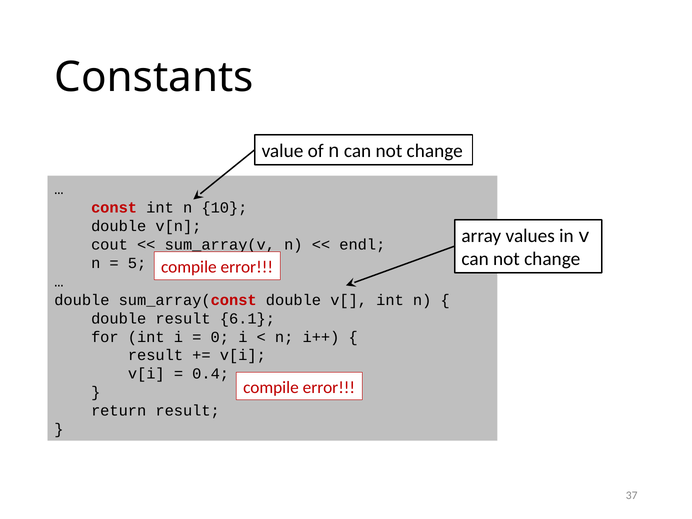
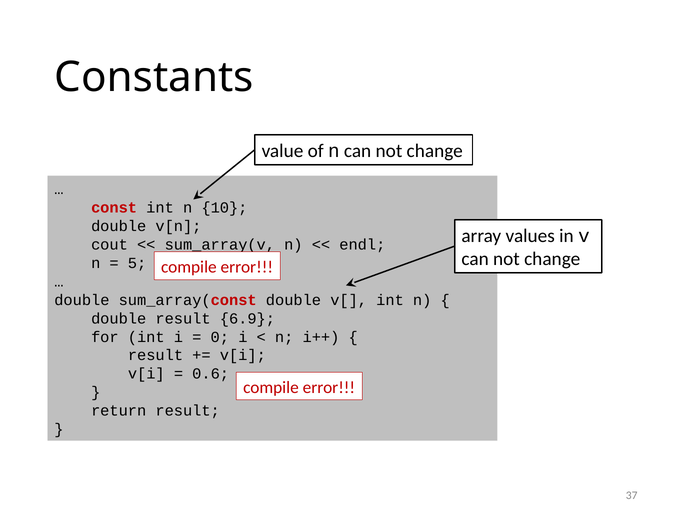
6.1: 6.1 -> 6.9 (247, 319)
0.4: 0.4 -> 0.6 (211, 374)
